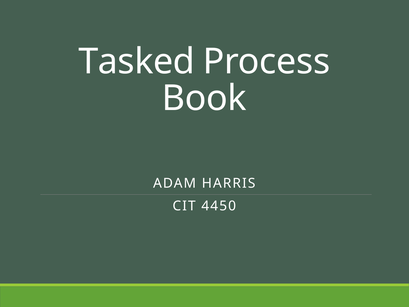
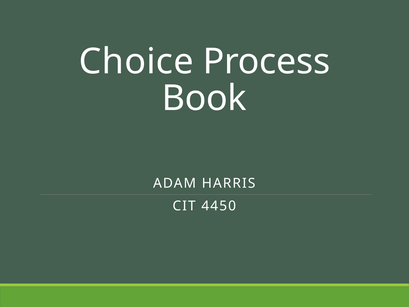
Tasked: Tasked -> Choice (136, 62)
